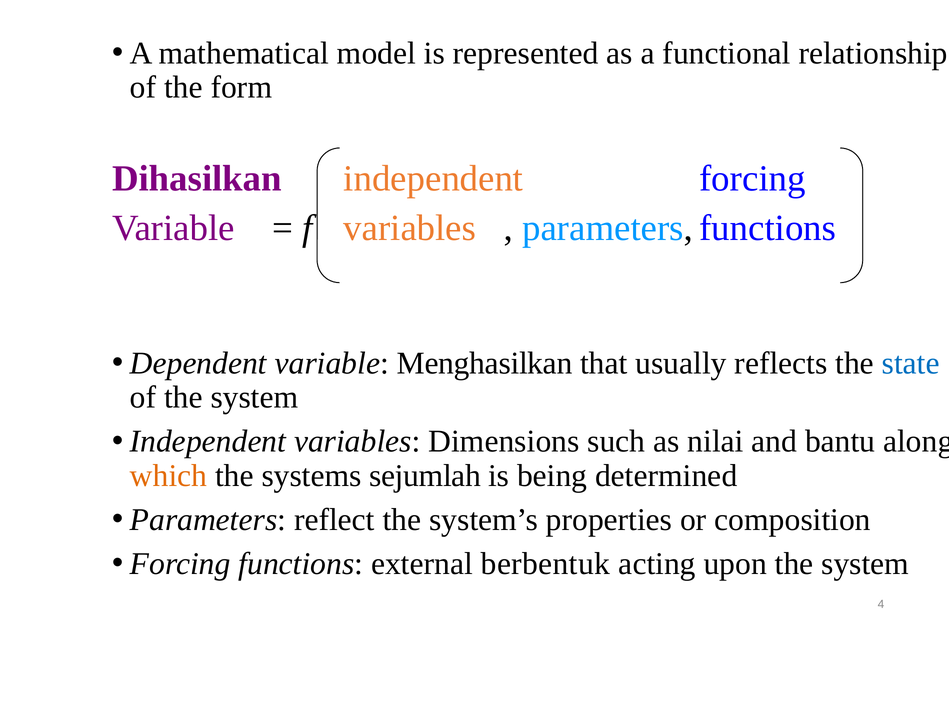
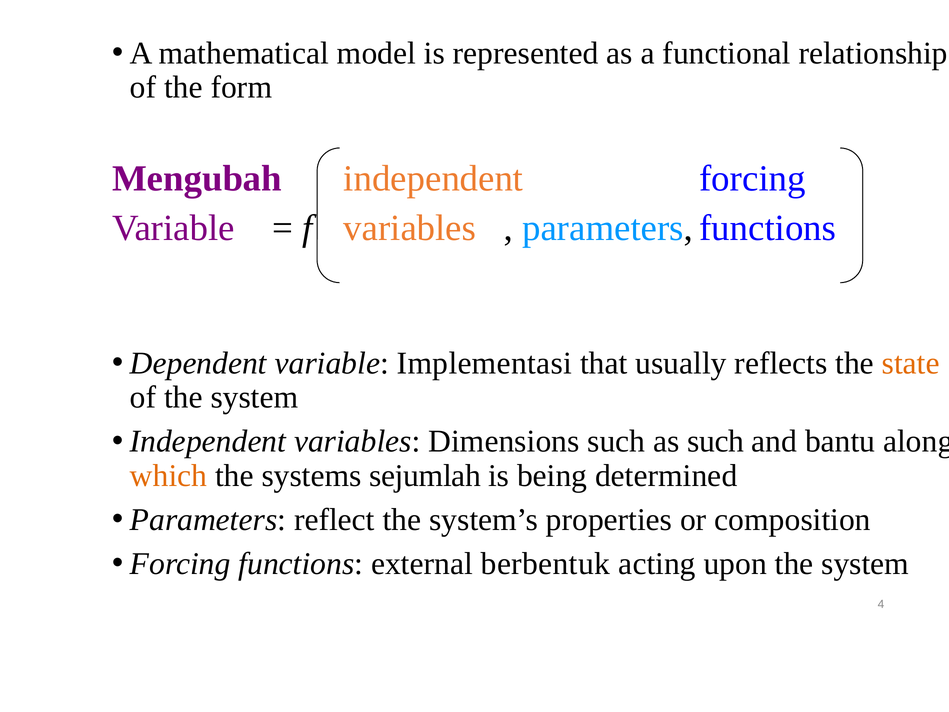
Dihasilkan: Dihasilkan -> Mengubah (197, 178)
Menghasilkan: Menghasilkan -> Implementasi (484, 363)
state colour: blue -> orange (911, 363)
as nilai: nilai -> such (716, 441)
